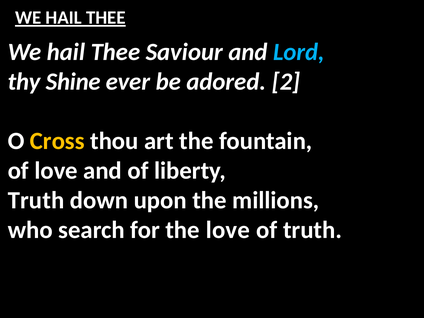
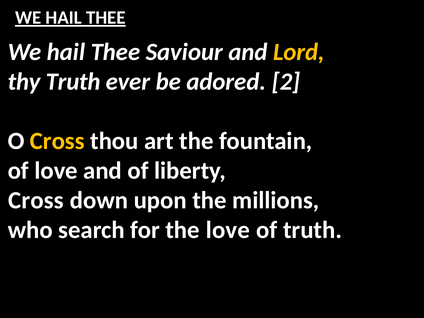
Lord colour: light blue -> yellow (299, 52)
thy Shine: Shine -> Truth (73, 82)
Truth: Truth -> Cross (36, 200)
